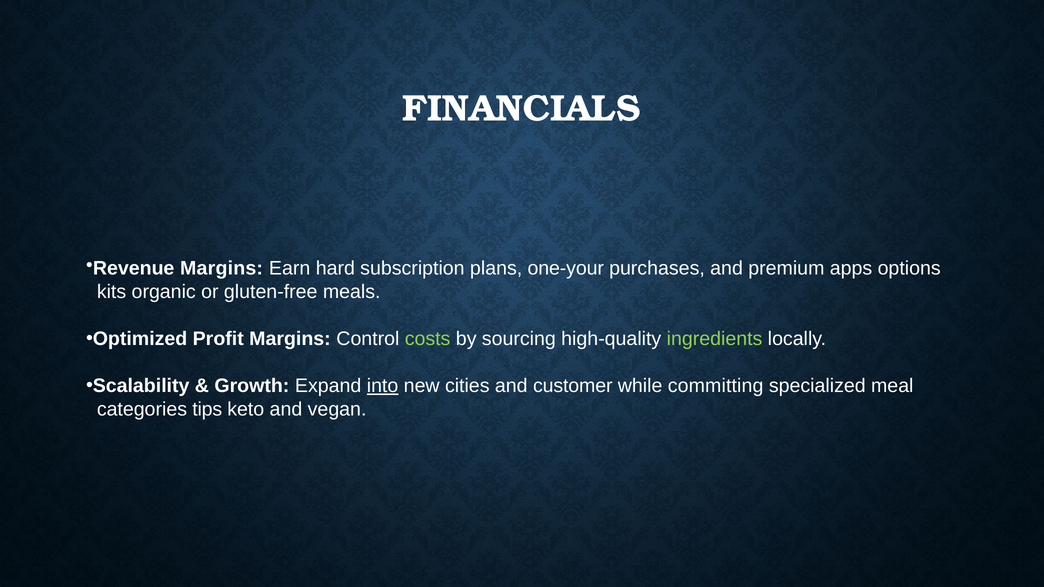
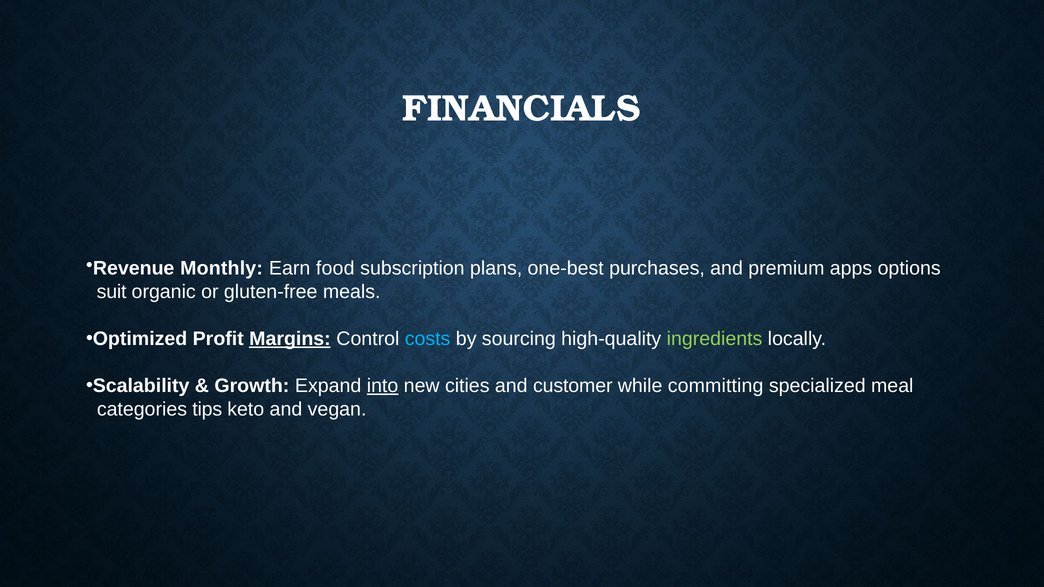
Revenue Margins: Margins -> Monthly (222, 269)
hard: hard -> food (335, 269)
one-your: one-your -> one-best (566, 269)
kits: kits -> suit (112, 292)
Margins underline: none -> present (290, 339)
costs colour: light green -> light blue (428, 339)
